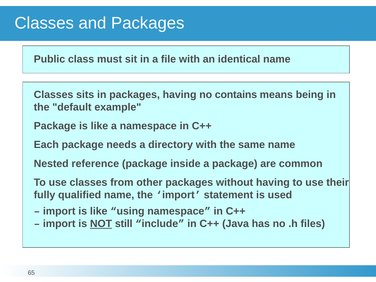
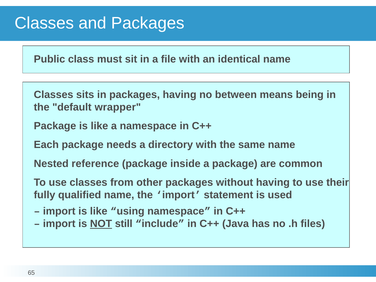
contains: contains -> between (236, 95)
example: example -> wrapper (118, 107)
